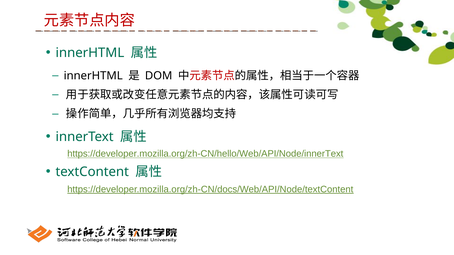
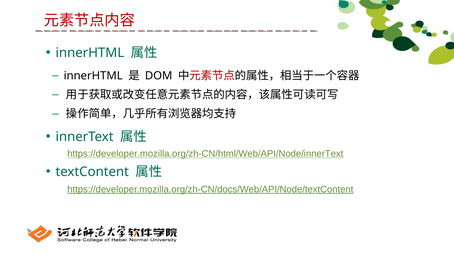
https://developer.mozilla.org/zh-CN/hello/Web/API/Node/innerText: https://developer.mozilla.org/zh-CN/hello/Web/API/Node/innerText -> https://developer.mozilla.org/zh-CN/html/Web/API/Node/innerText (205, 154)
